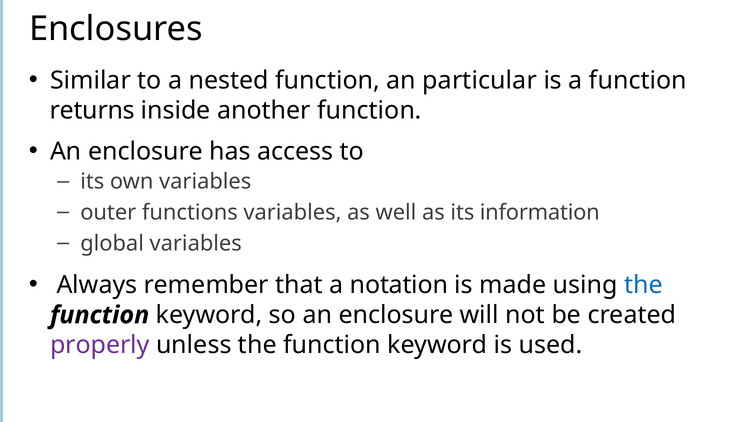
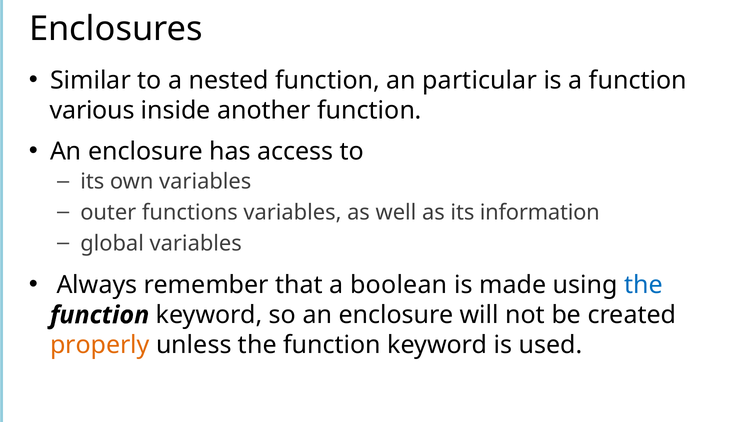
returns: returns -> various (92, 110)
notation: notation -> boolean (399, 285)
properly colour: purple -> orange (100, 345)
